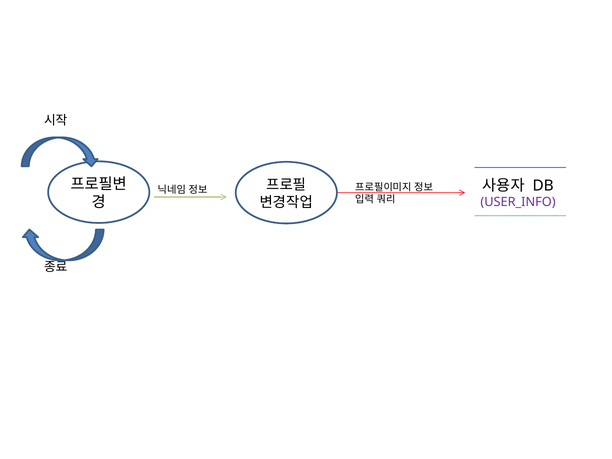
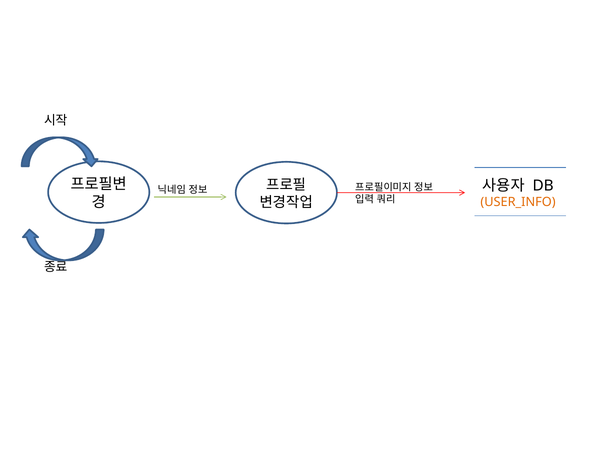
USER_INFO colour: purple -> orange (518, 202)
